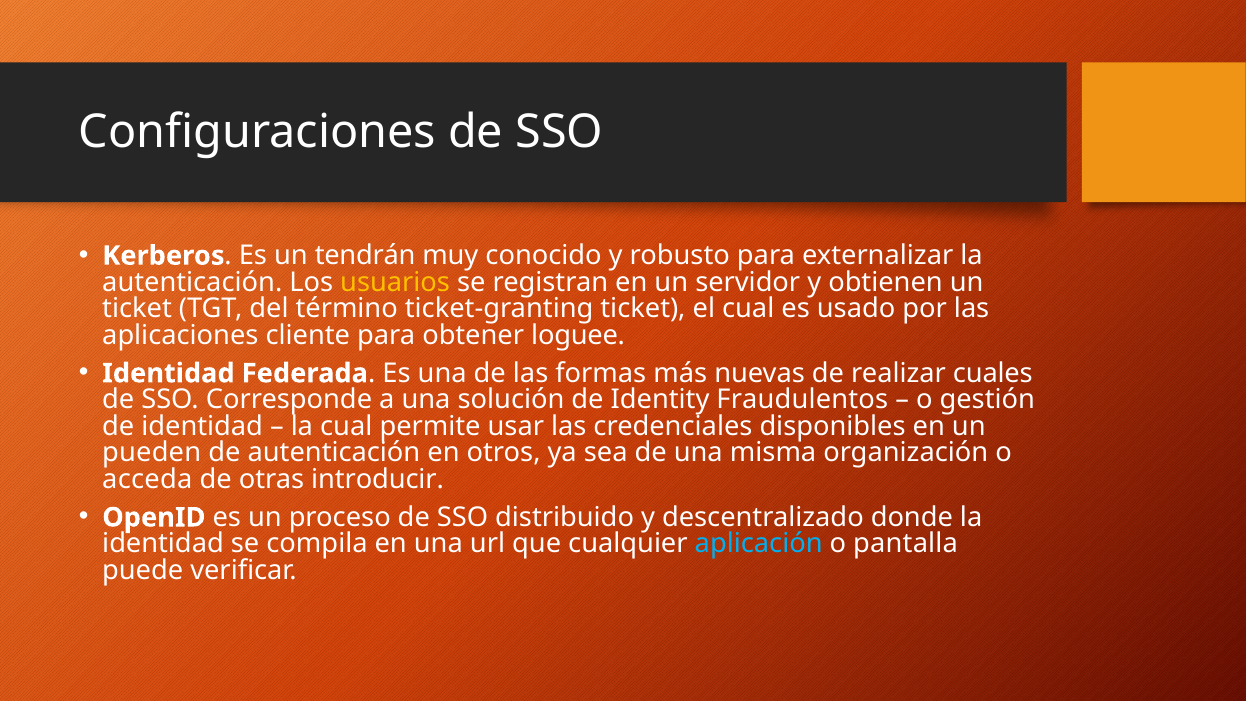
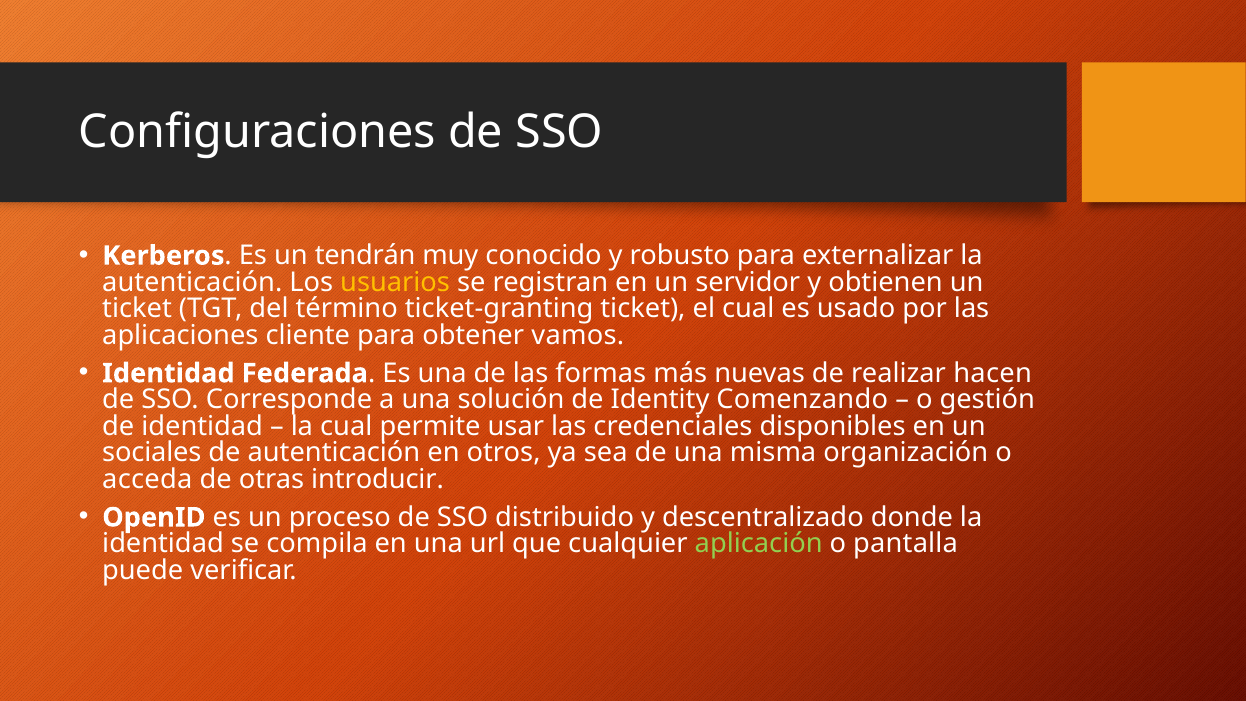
loguee: loguee -> vamos (578, 335)
cuales: cuales -> hacen (993, 373)
Fraudulentos: Fraudulentos -> Comenzando (802, 400)
pueden: pueden -> sociales (152, 453)
aplicación colour: light blue -> light green (759, 544)
